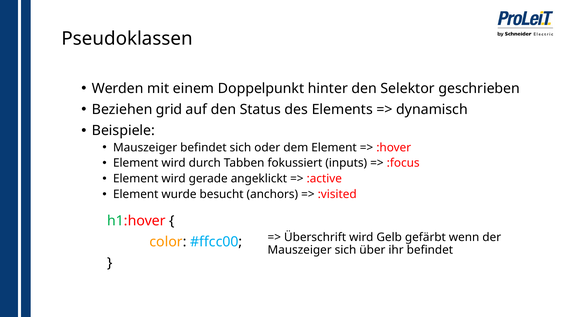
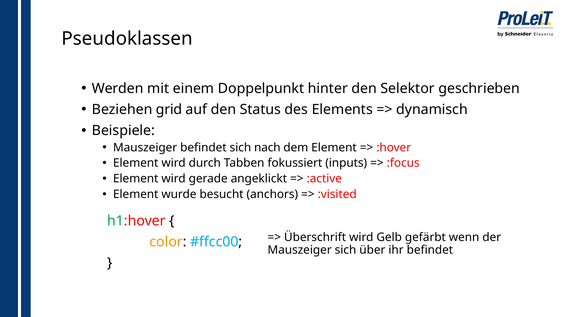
oder: oder -> nach (267, 148)
